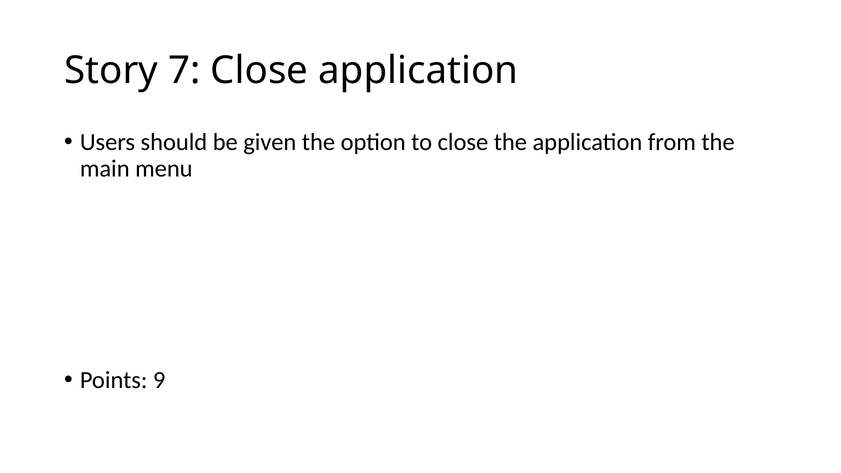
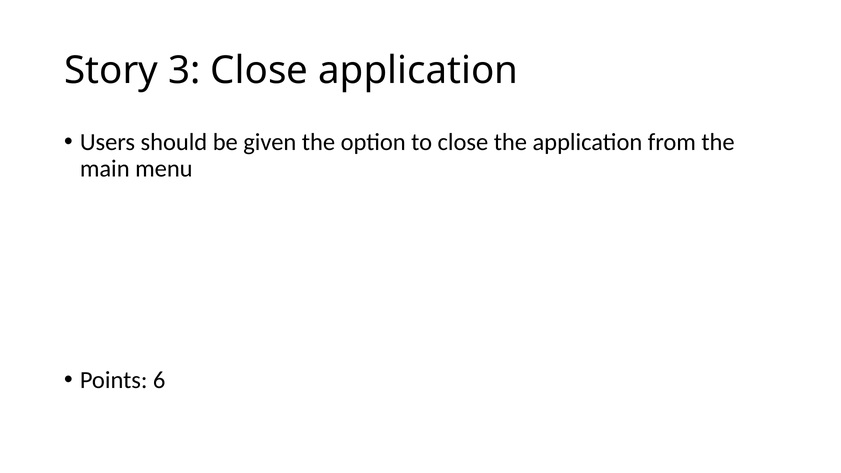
7: 7 -> 3 (184, 71)
9: 9 -> 6 (159, 380)
